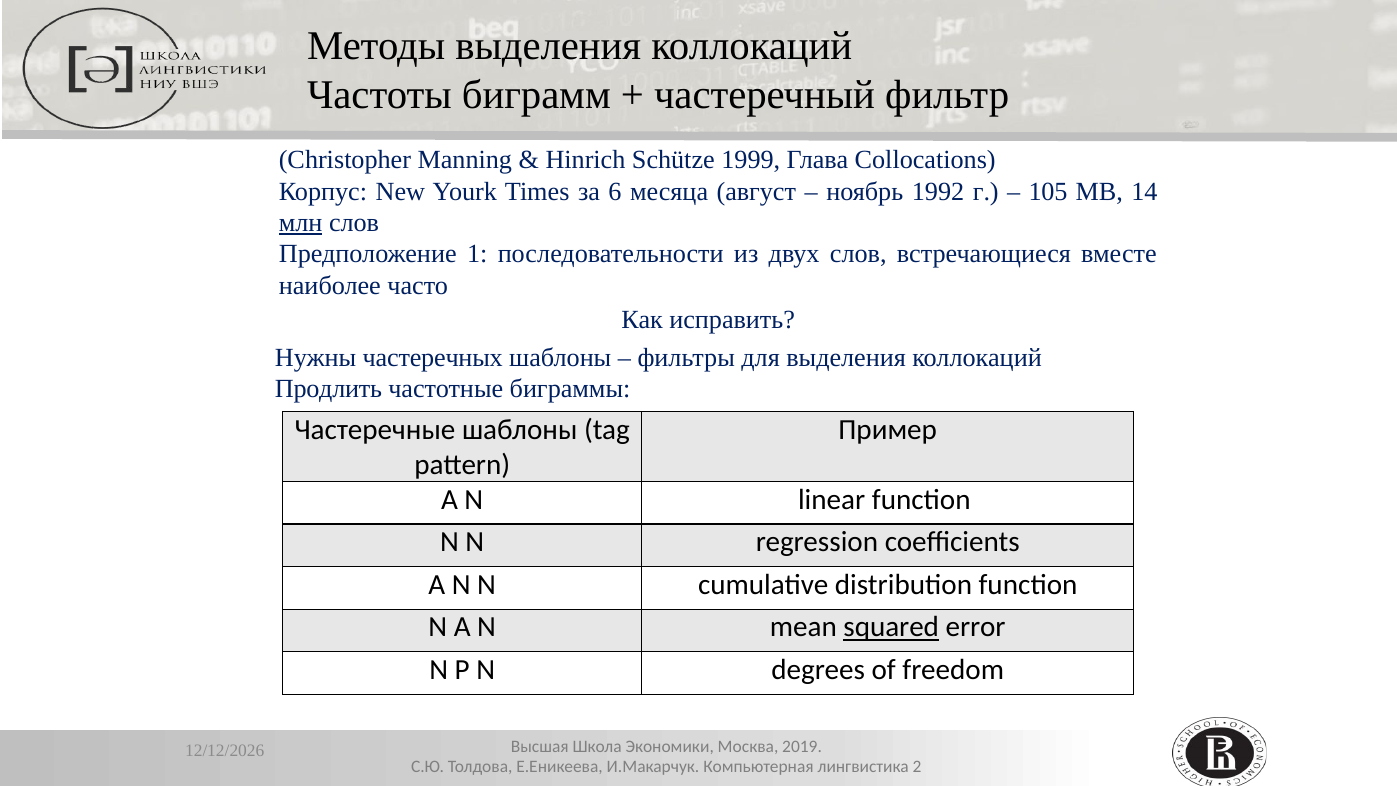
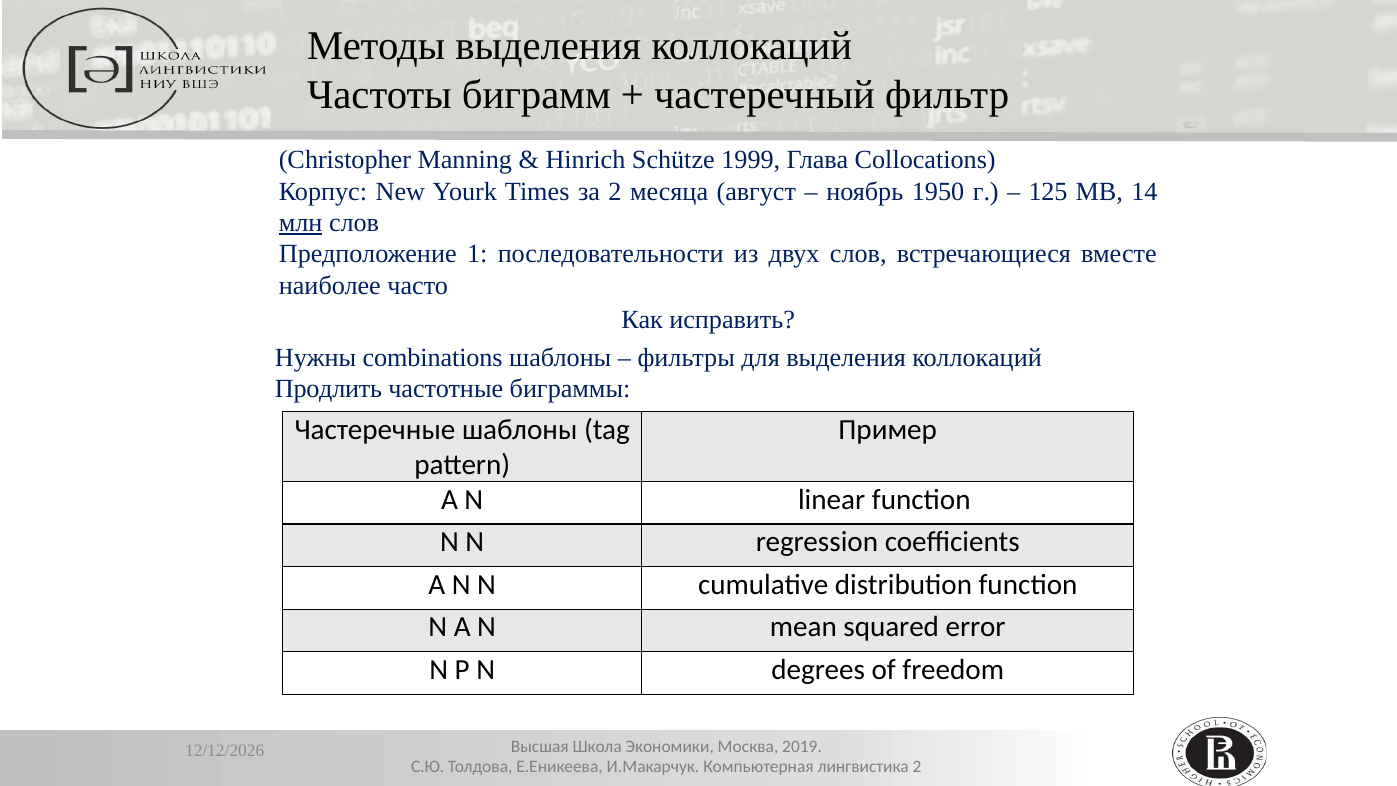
за 6: 6 -> 2 (615, 191)
1992: 1992 -> 1950 (938, 191)
105: 105 -> 125 (1048, 191)
частеречных: частеречных -> combinations (433, 358)
squared underline: present -> none (891, 627)
